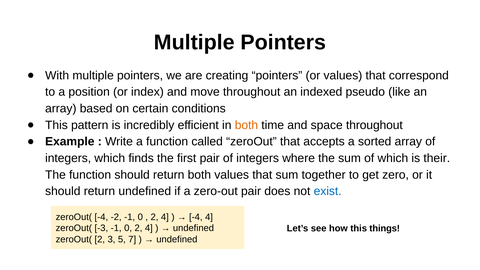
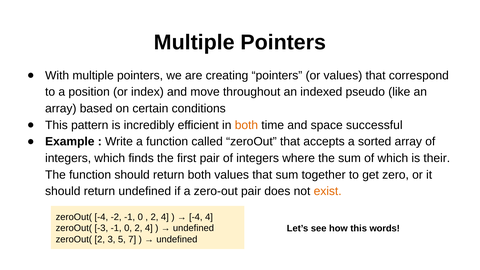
space throughout: throughout -> successful (374, 125)
exist colour: blue -> orange (328, 191)
things: things -> words (385, 228)
